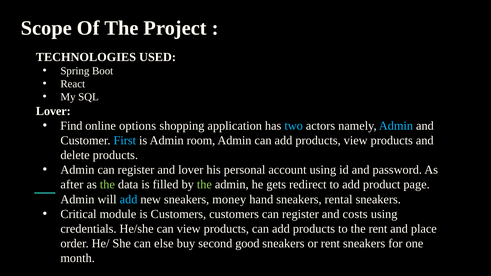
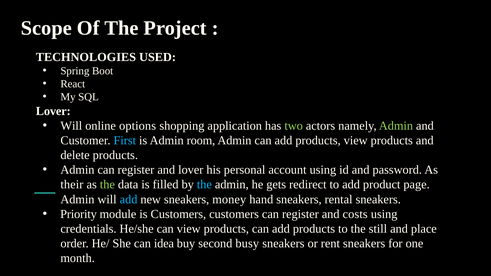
Find: Find -> Will (71, 126)
two colour: light blue -> light green (294, 126)
Admin colour: light blue -> light green (396, 126)
after: after -> their (72, 185)
the colour: light green -> light blue (204, 185)
Critical: Critical -> Priority (79, 214)
the rent: rent -> still (378, 229)
else: else -> idea (164, 244)
good: good -> busy (247, 244)
